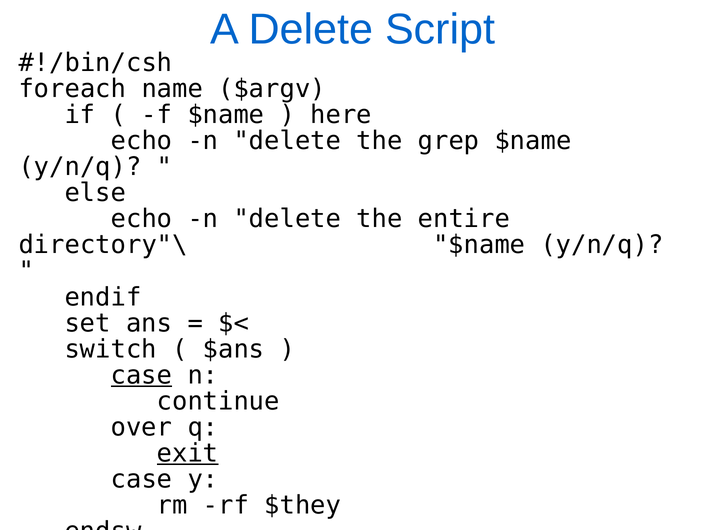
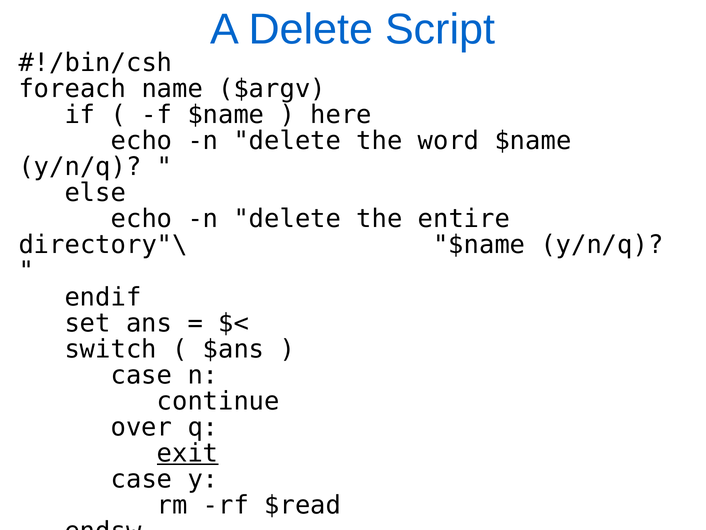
grep: grep -> word (449, 141)
case underline: present -> none (141, 375)
$they: $they -> $read (303, 505)
